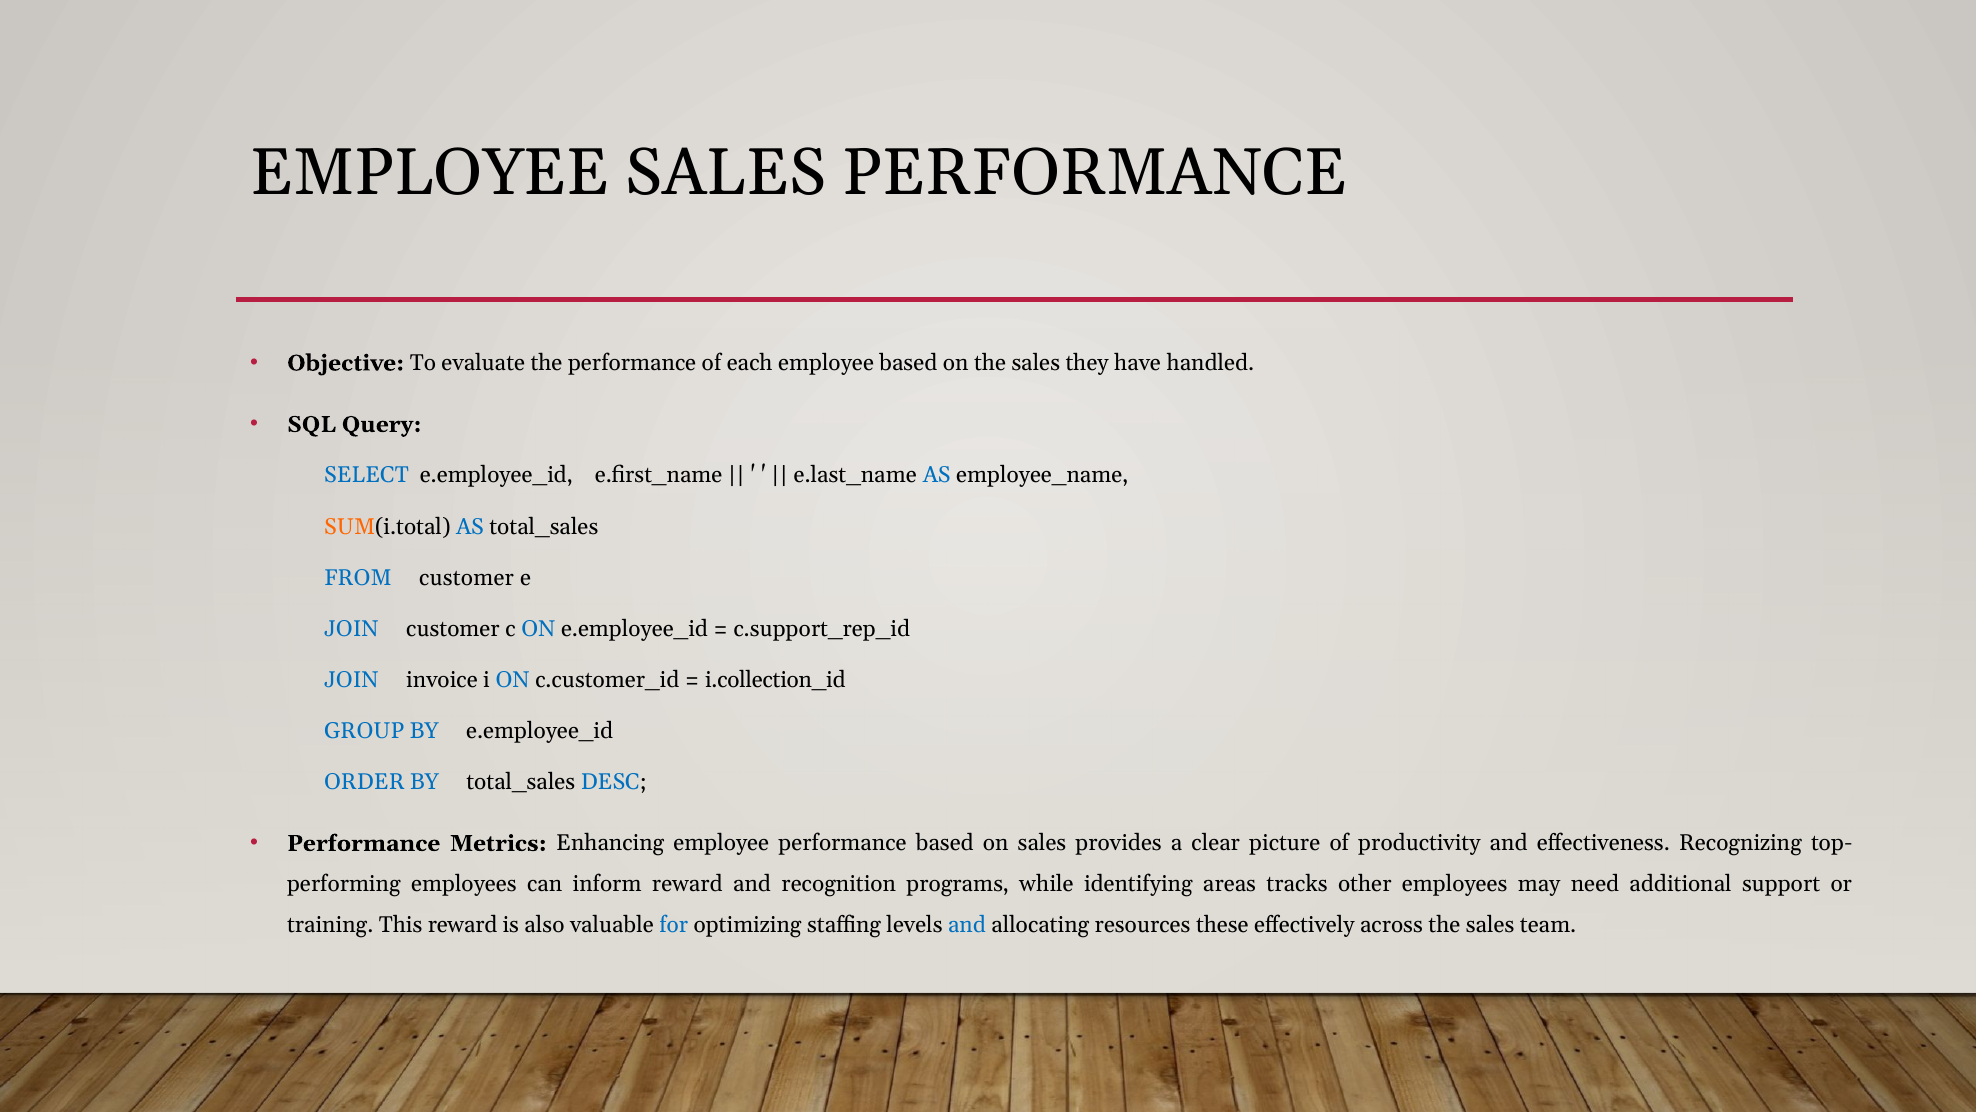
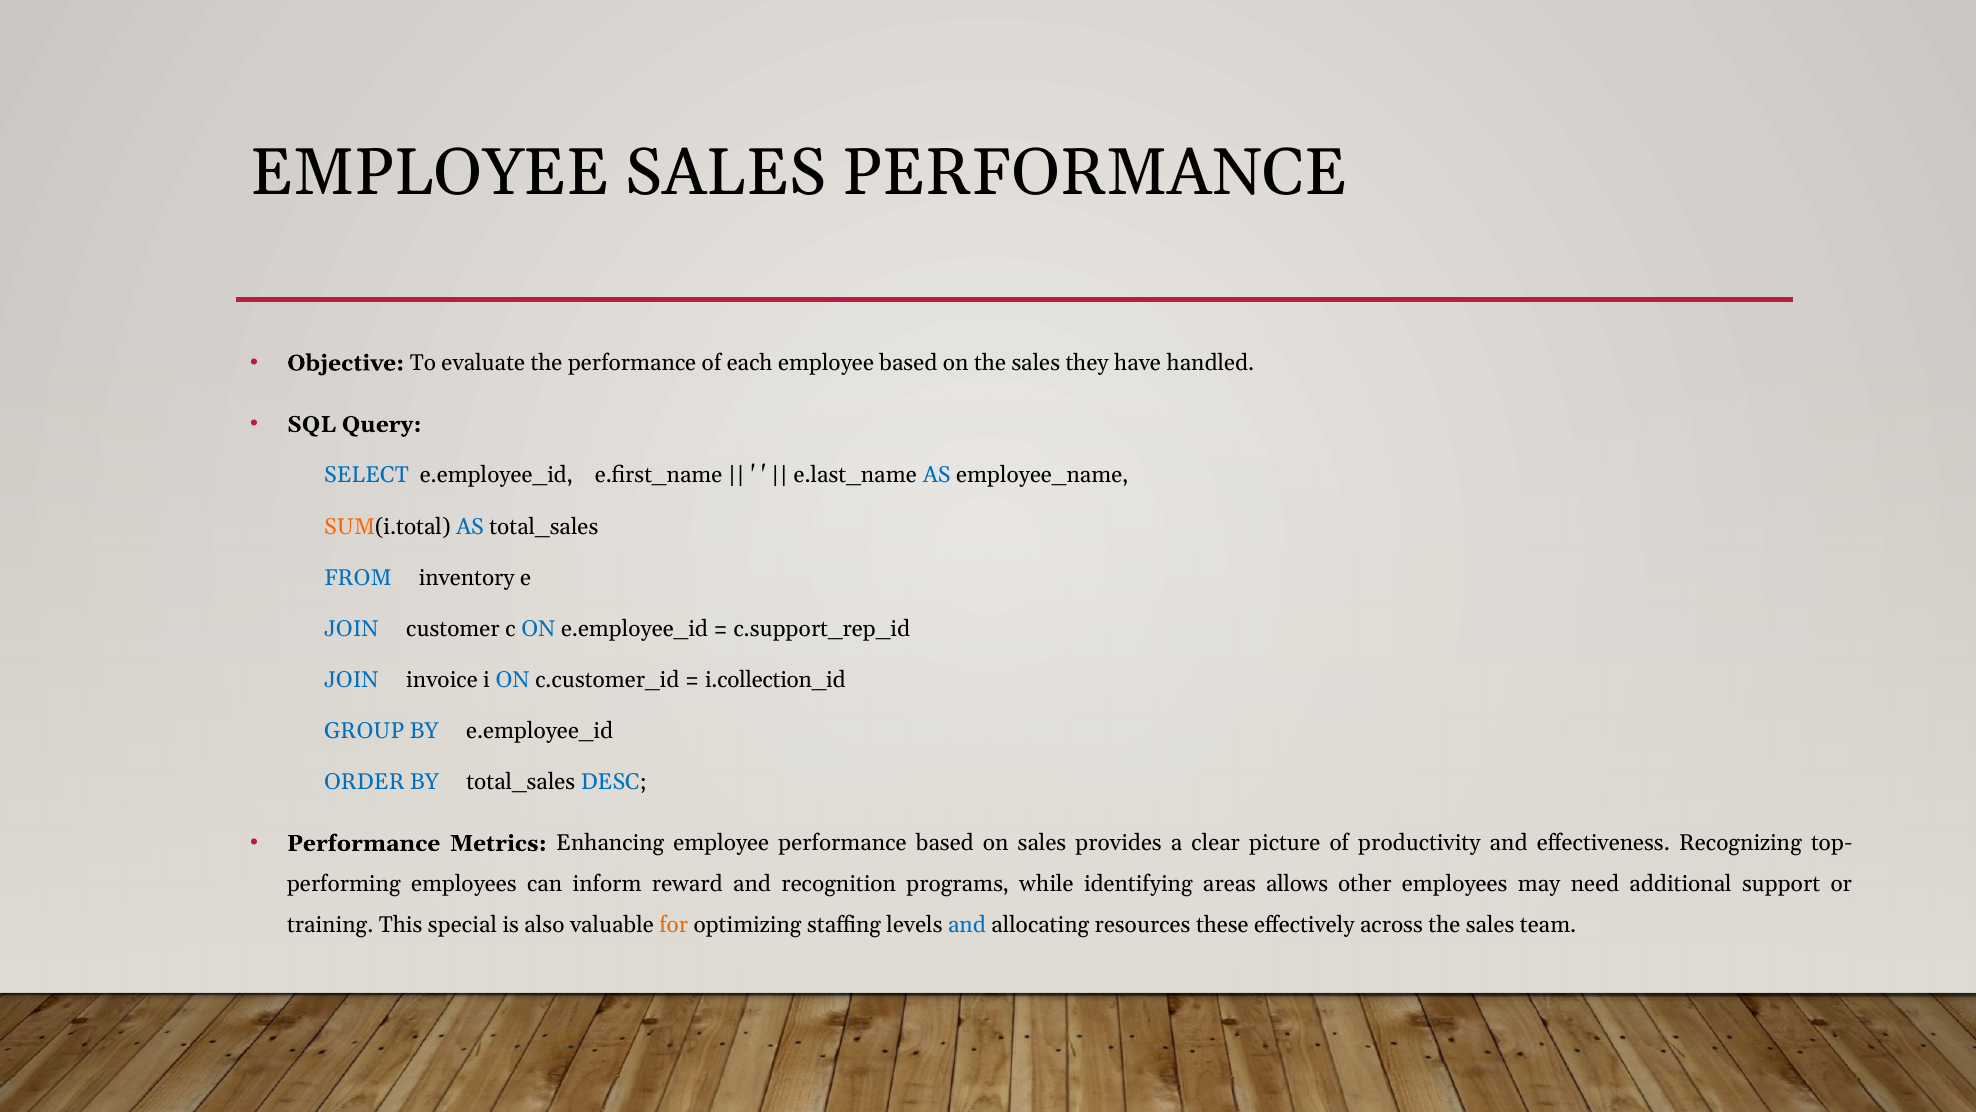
FROM customer: customer -> inventory (467, 577)
tracks: tracks -> allows (1297, 884)
This reward: reward -> special (462, 925)
for colour: blue -> orange (674, 925)
